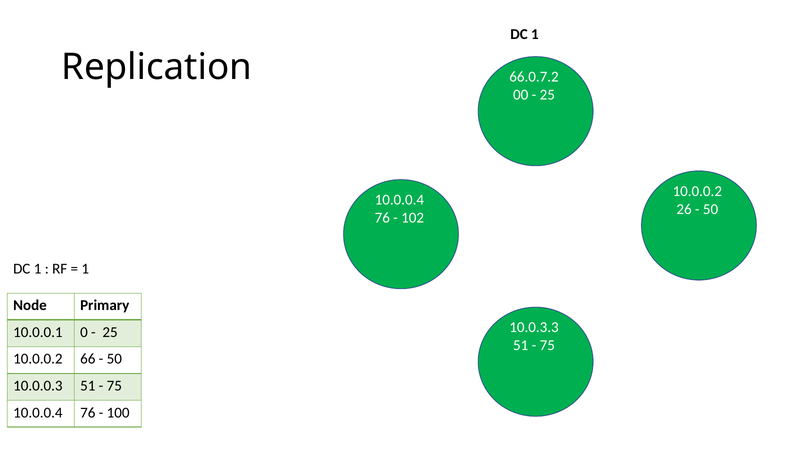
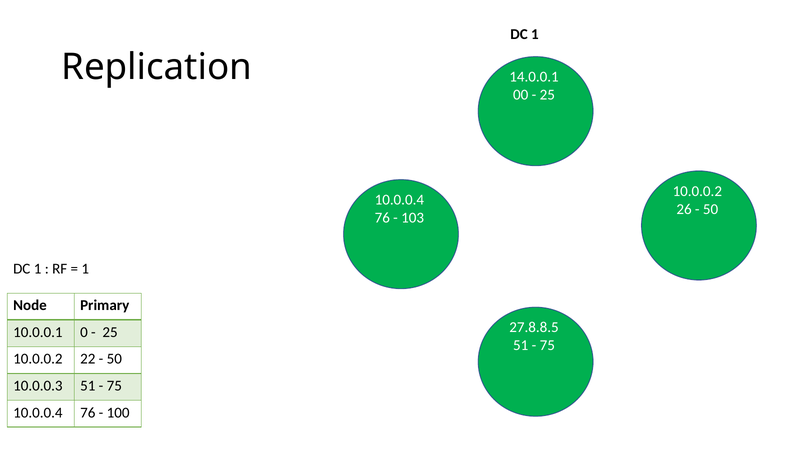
66.0.7.2: 66.0.7.2 -> 14.0.0.1 (534, 77)
102: 102 -> 103 (413, 218)
10.0.3.3: 10.0.3.3 -> 27.8.8.5 (534, 327)
66: 66 -> 22 (88, 359)
